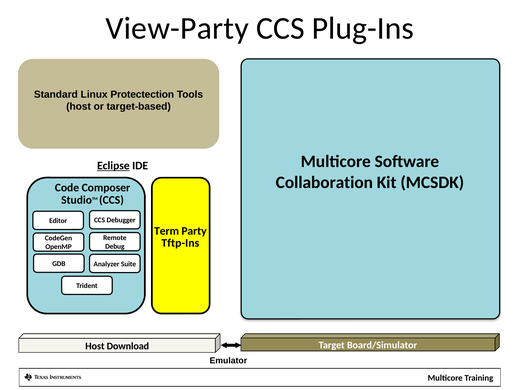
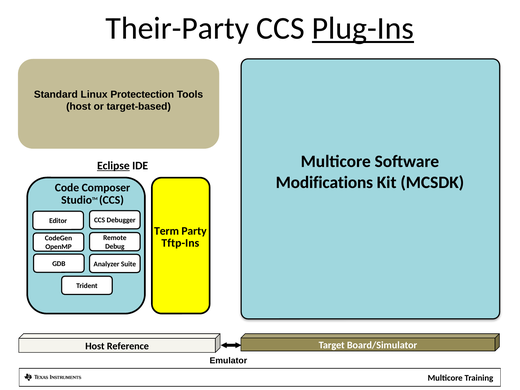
View-Party: View-Party -> Their-Party (177, 28)
Plug-Ins underline: none -> present (363, 28)
Collaboration: Collaboration -> Modifications (324, 182)
Download: Download -> Reference (128, 346)
